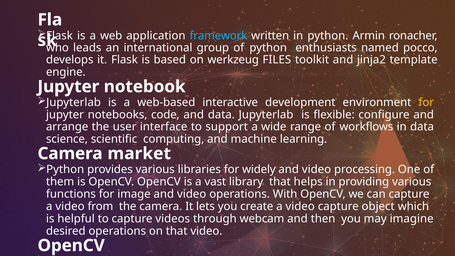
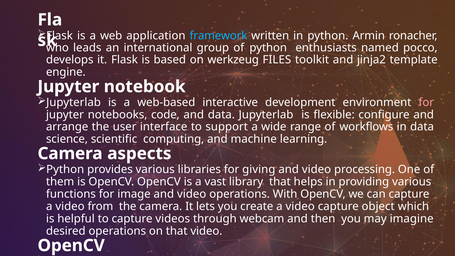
for colour: yellow -> pink (426, 103)
market: market -> aspects (139, 153)
widely: widely -> giving (259, 169)
